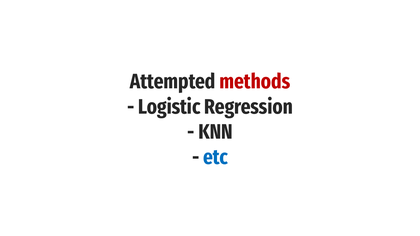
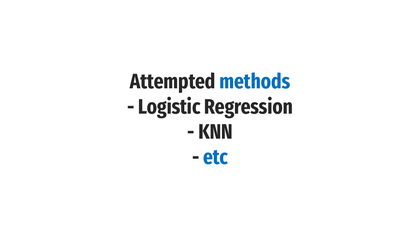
methods colour: red -> blue (255, 82)
